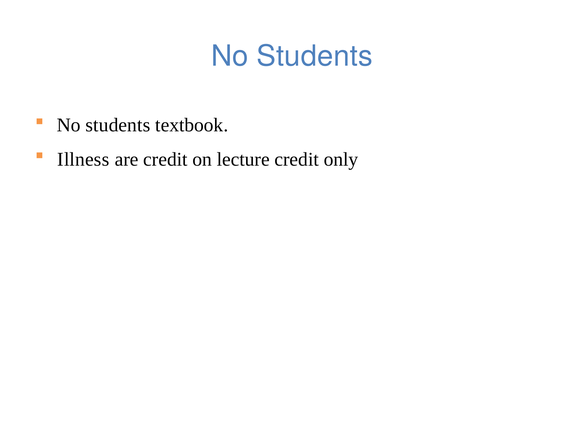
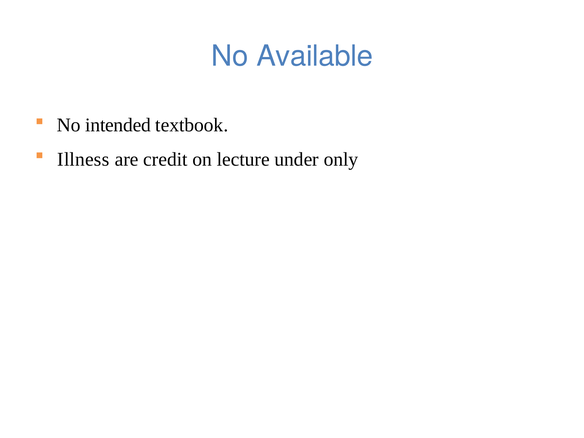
Students: Students -> Available (315, 56)
students: students -> intended (118, 125)
lecture credit: credit -> under (297, 159)
